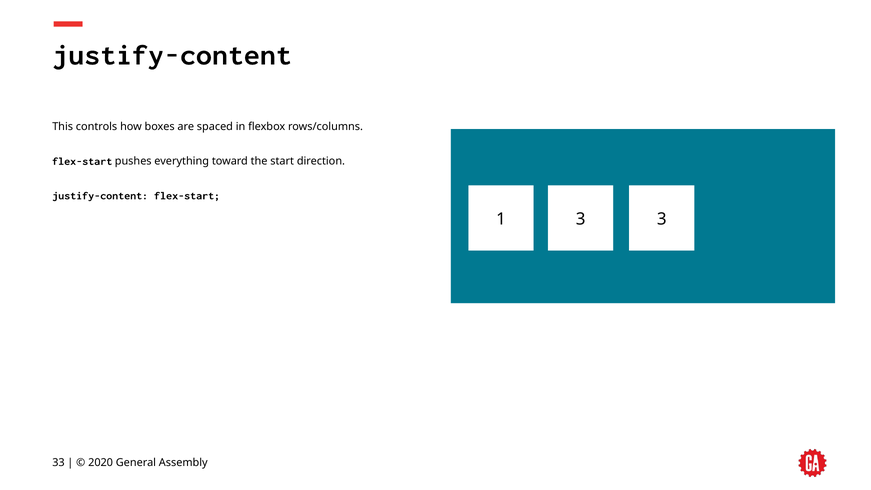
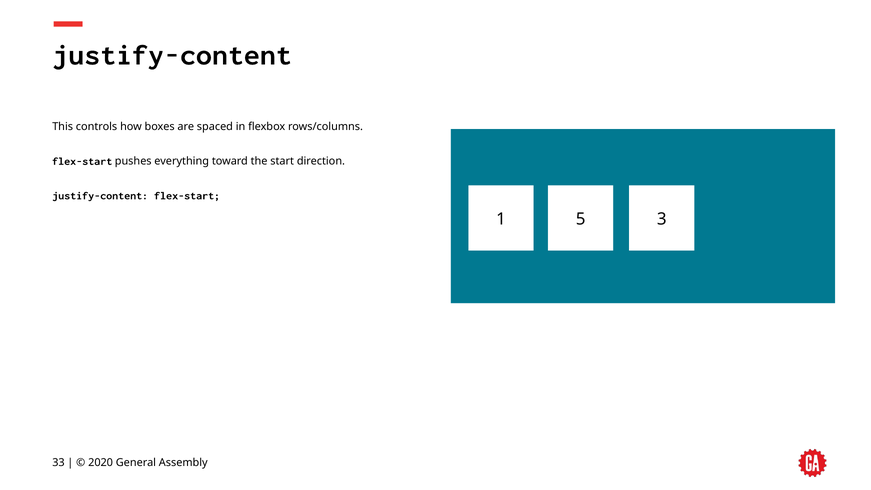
1 3: 3 -> 5 (581, 219)
